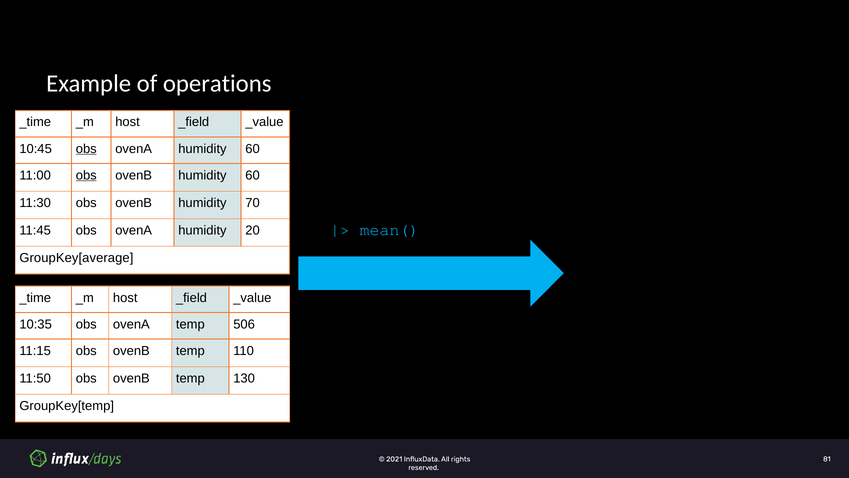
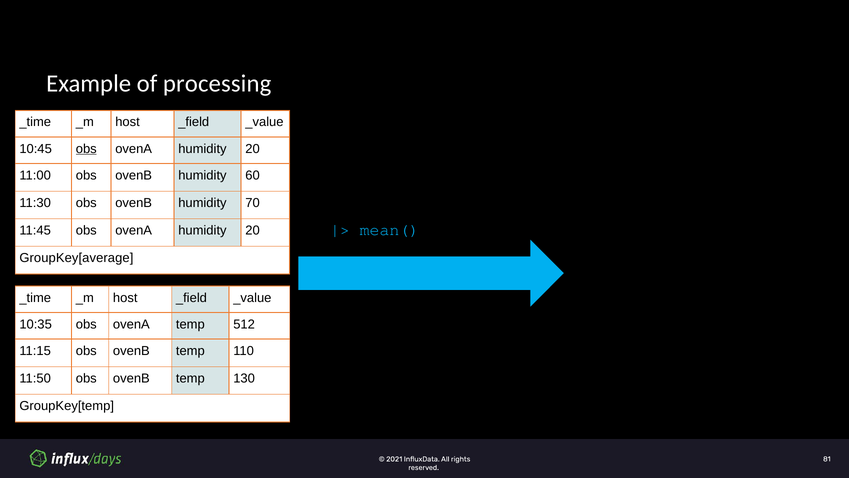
operations: operations -> processing (217, 84)
60: 60 -> 20 (253, 149)
obs underline: present -> none (86, 175)
506: 506 -> 512 (244, 324)
